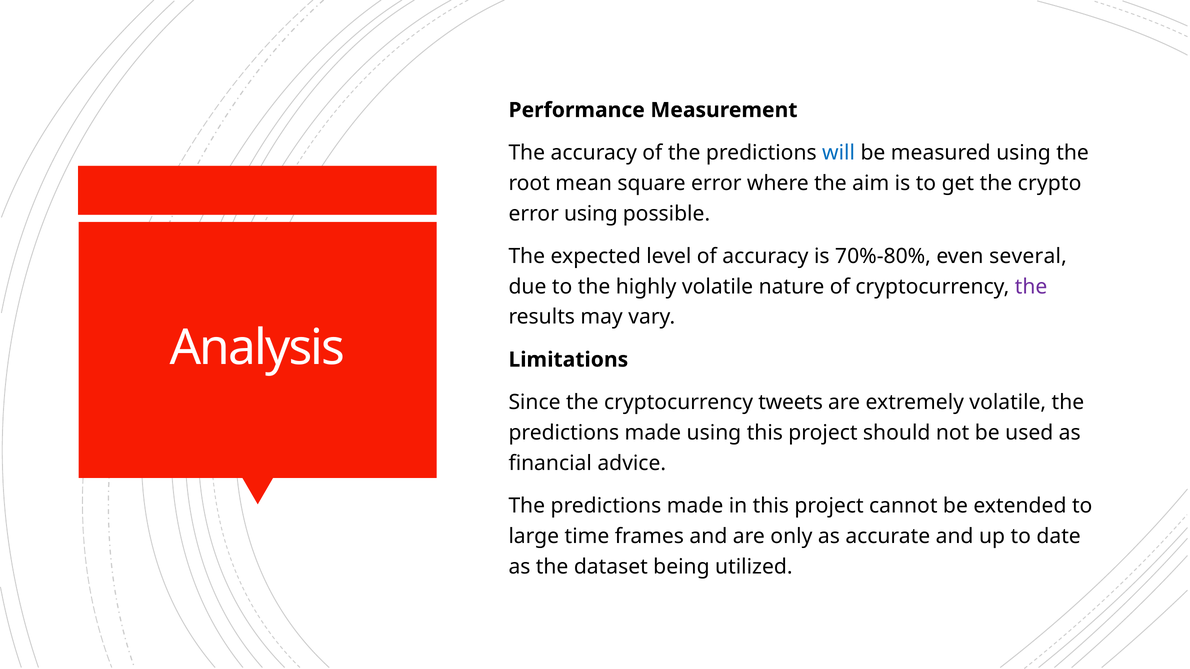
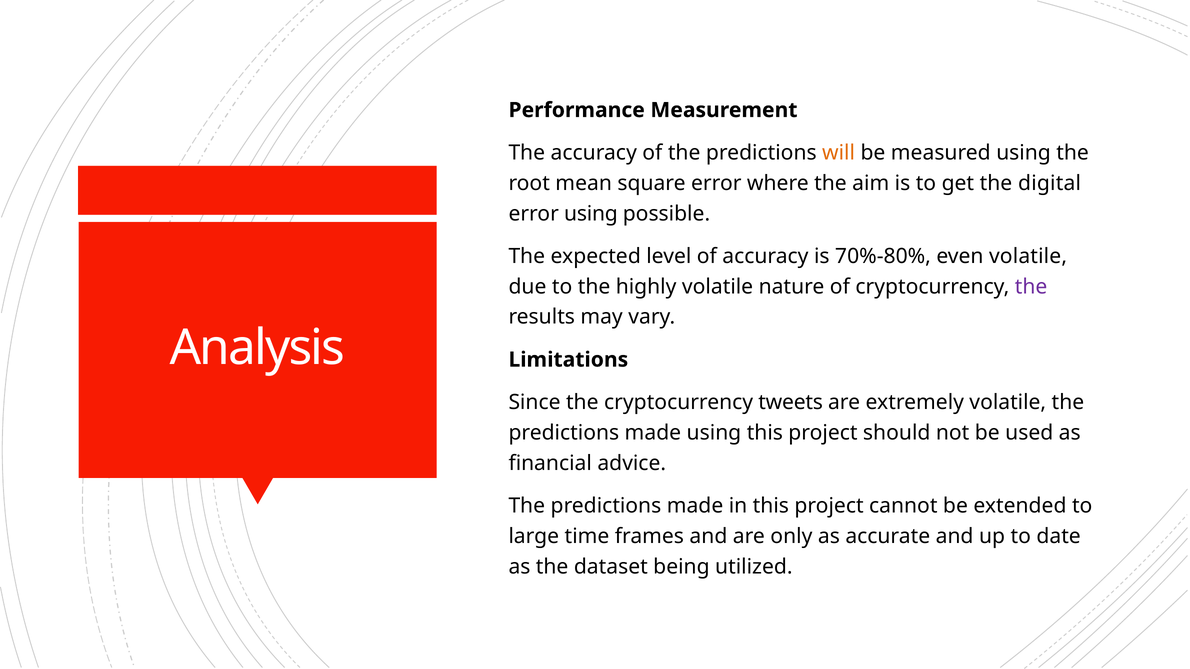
will colour: blue -> orange (839, 153)
crypto: crypto -> digital (1050, 183)
even several: several -> volatile (1028, 256)
